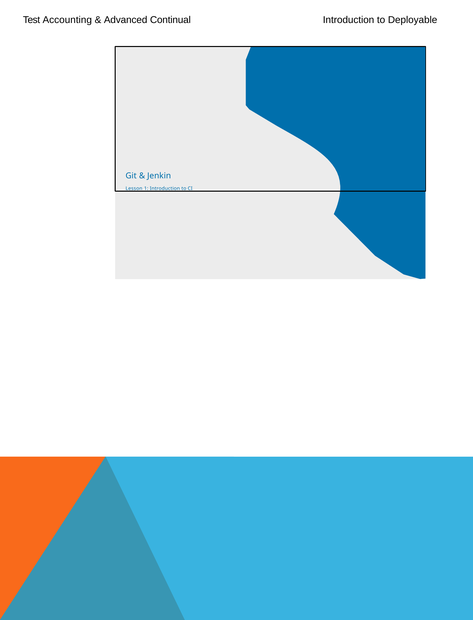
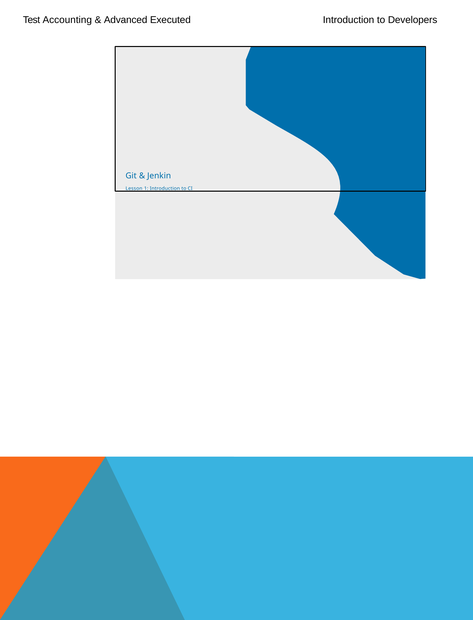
Continual: Continual -> Executed (170, 20)
Deployable: Deployable -> Developers (413, 20)
